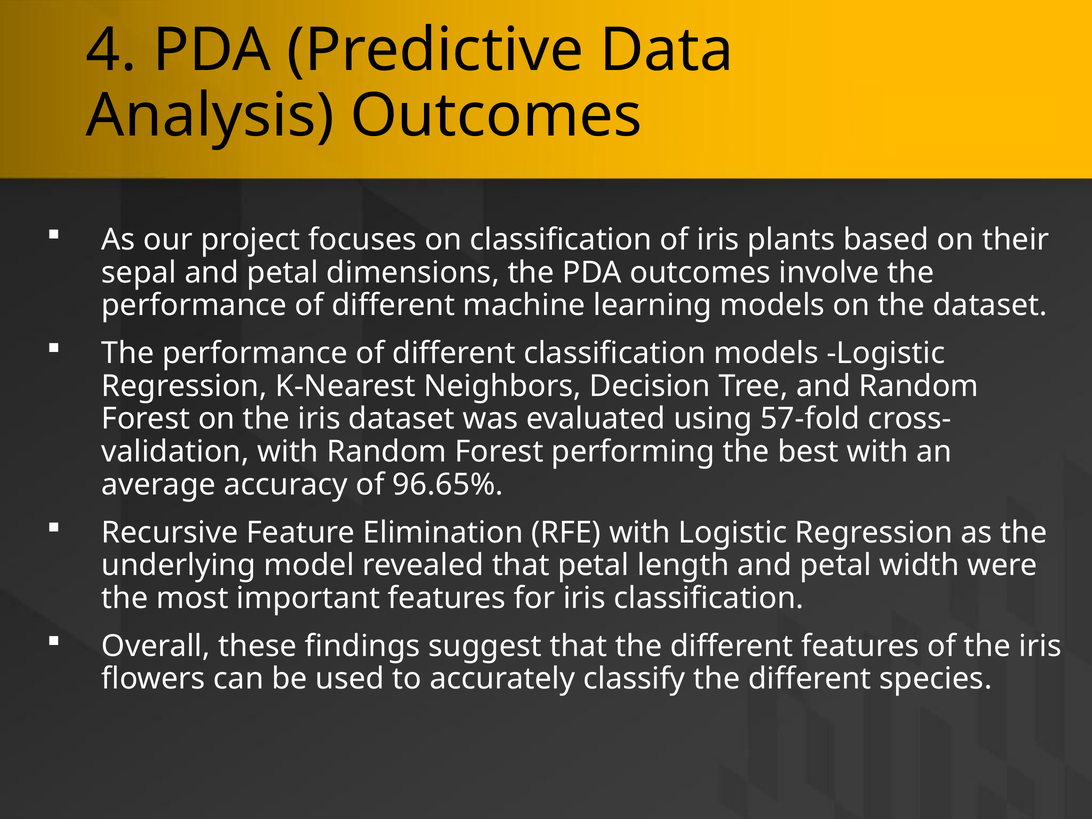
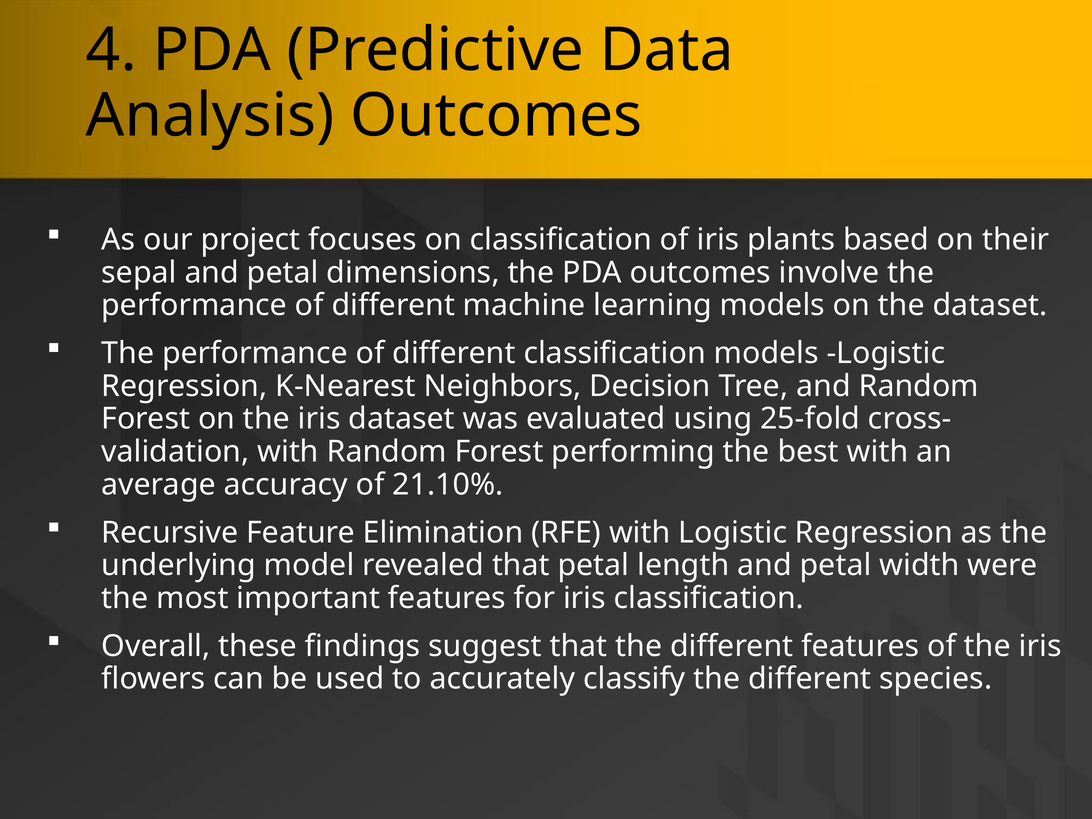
57-fold: 57-fold -> 25-fold (810, 419)
96.65%: 96.65% -> 21.10% (448, 485)
